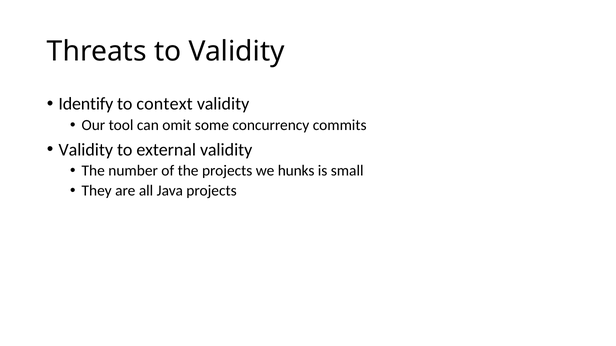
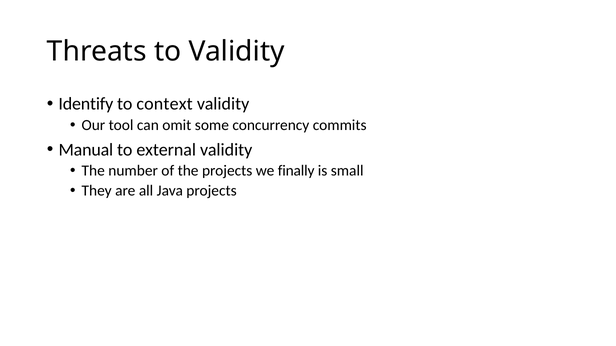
Validity: Validity -> Manual (86, 150)
hunks: hunks -> finally (296, 171)
